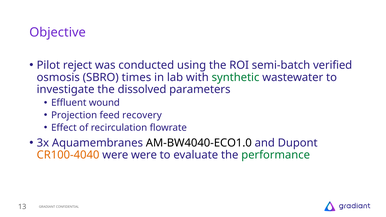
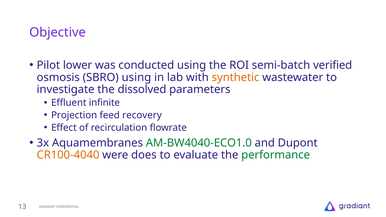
reject: reject -> lower (78, 65)
SBRO times: times -> using (136, 77)
synthetic colour: green -> orange (236, 77)
wound: wound -> infinite (104, 103)
AM-BW4040-ECO1.0 colour: black -> green (199, 143)
were were: were -> does (144, 155)
